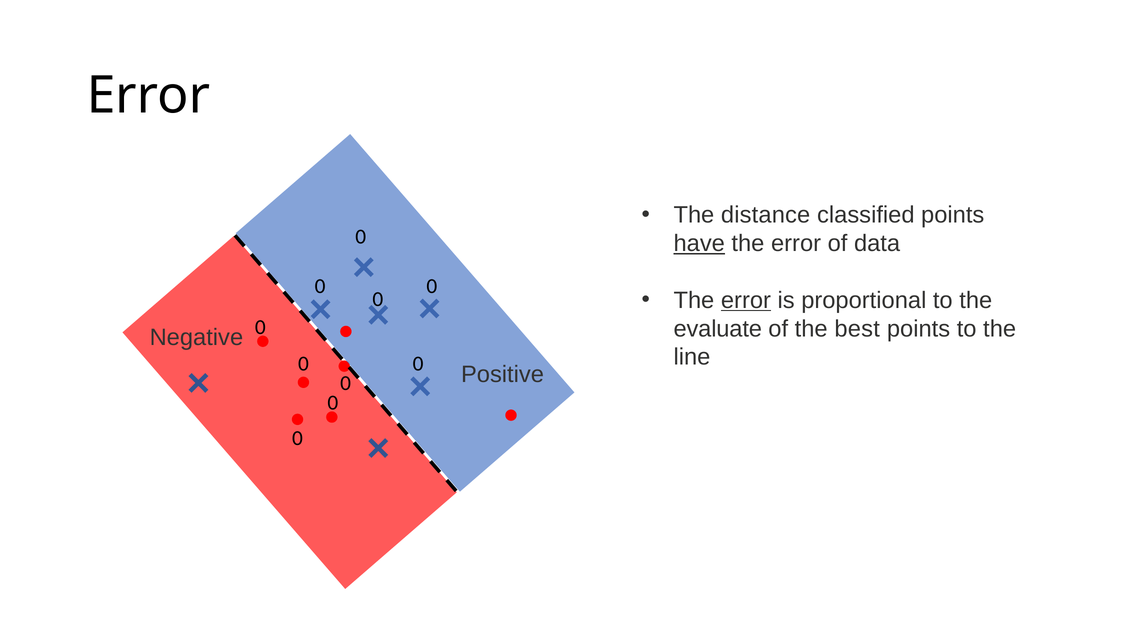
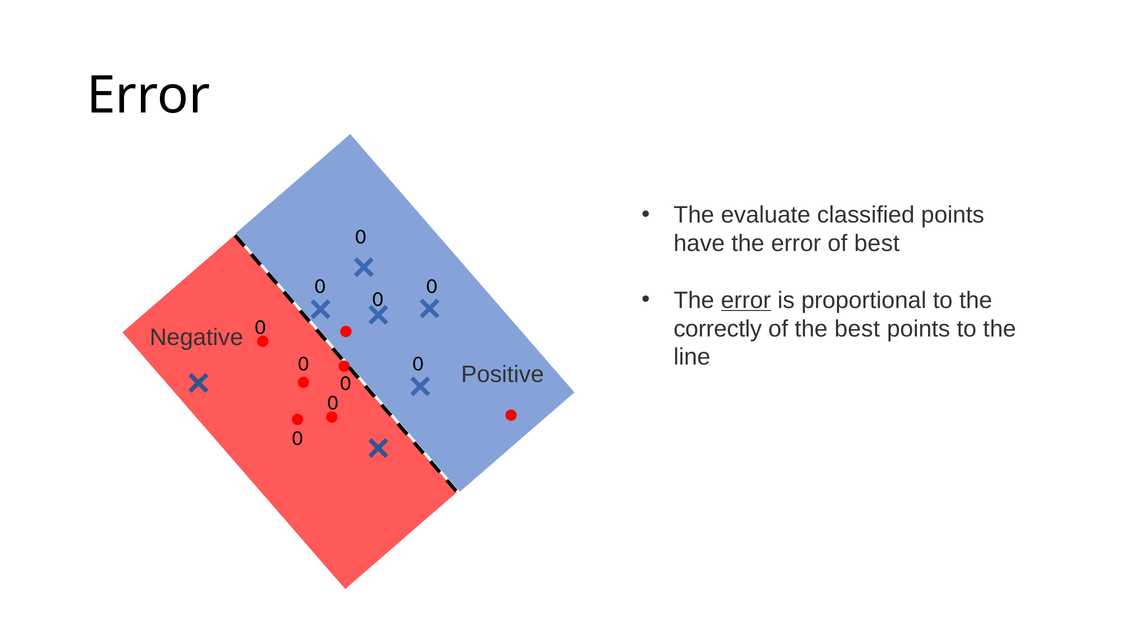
distance: distance -> evaluate (766, 215)
have underline: present -> none (699, 244)
of data: data -> best (877, 244)
evaluate: evaluate -> correctly (718, 329)
